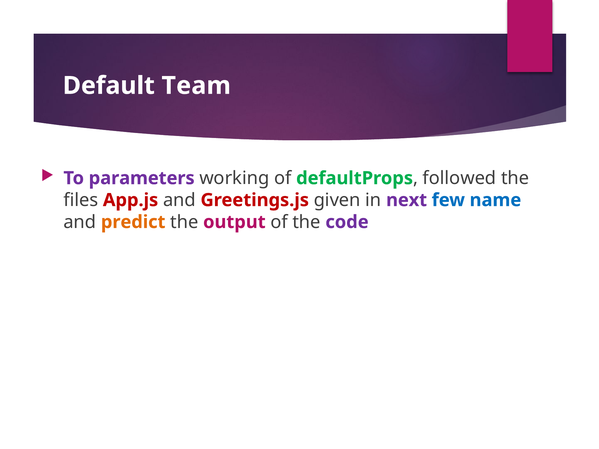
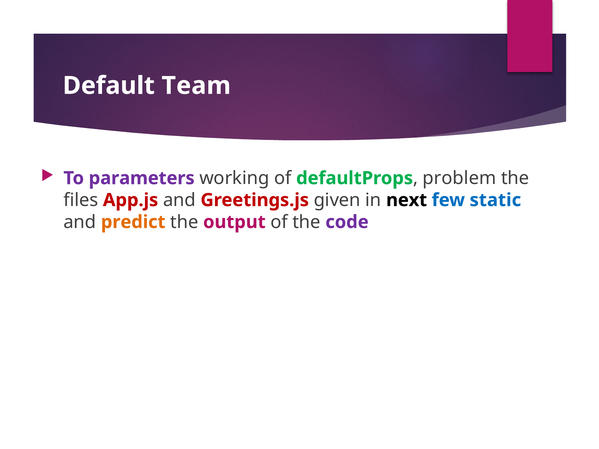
followed: followed -> problem (459, 178)
next colour: purple -> black (407, 200)
name: name -> static (495, 200)
